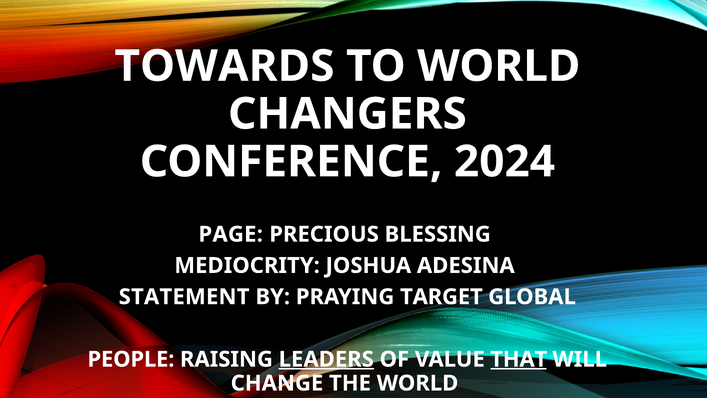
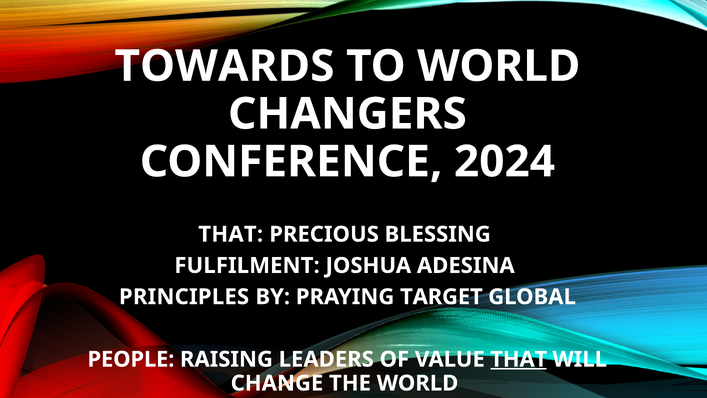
PAGE: PAGE -> THAT (231, 234)
MEDIOCRITY: MEDIOCRITY -> FULFILMENT (247, 265)
STATEMENT: STATEMENT -> PRINCIPLES (184, 297)
LEADERS underline: present -> none (326, 359)
